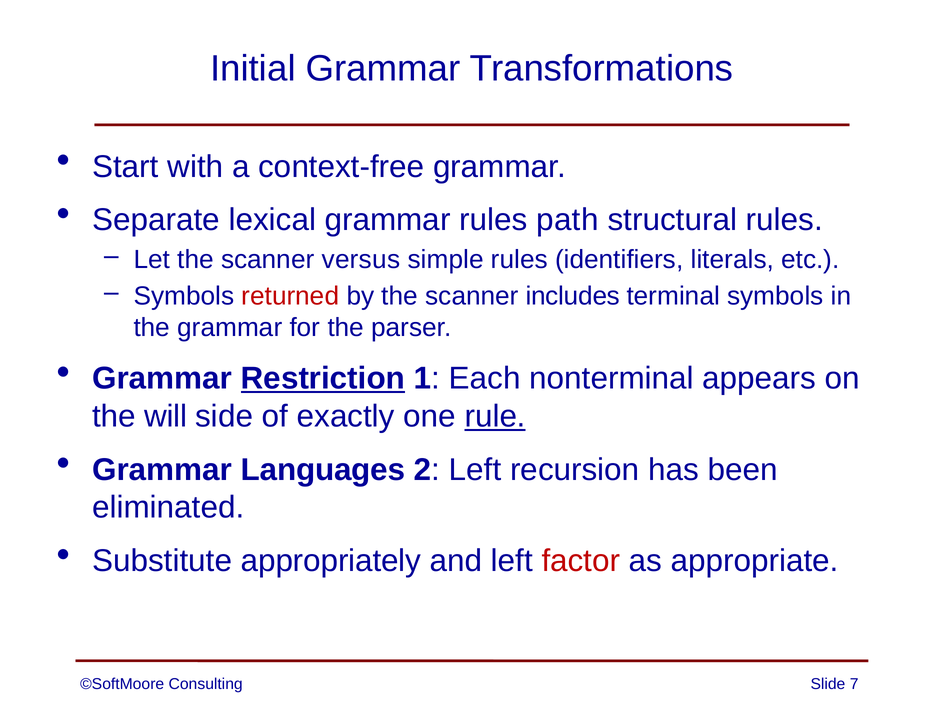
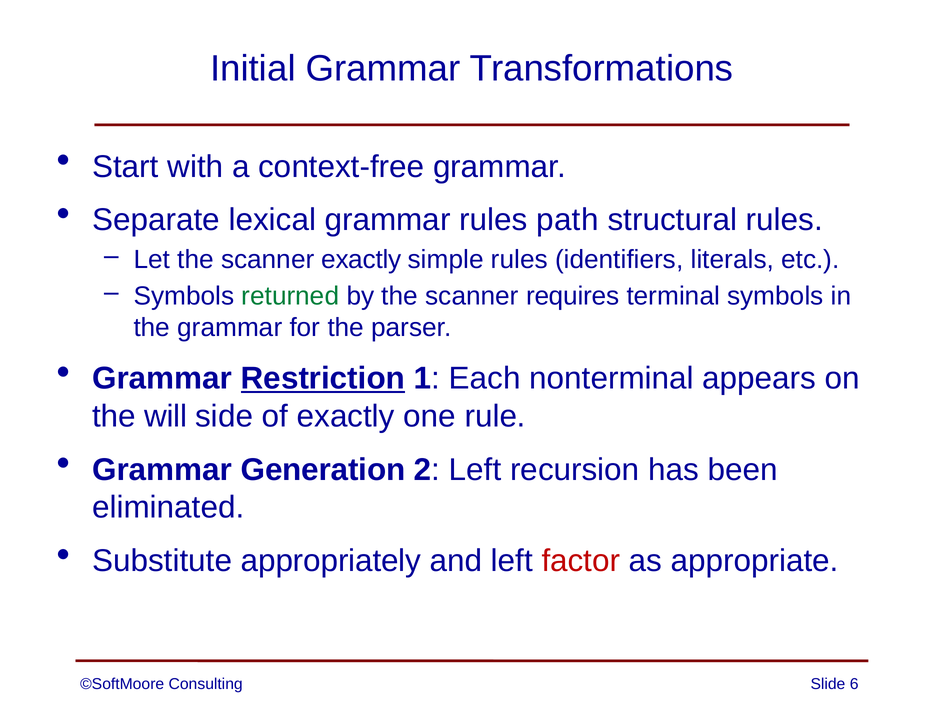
scanner versus: versus -> exactly (361, 260)
returned colour: red -> green (290, 296)
includes: includes -> requires (573, 296)
rule underline: present -> none (495, 416)
Languages: Languages -> Generation (323, 470)
7: 7 -> 6 (854, 684)
